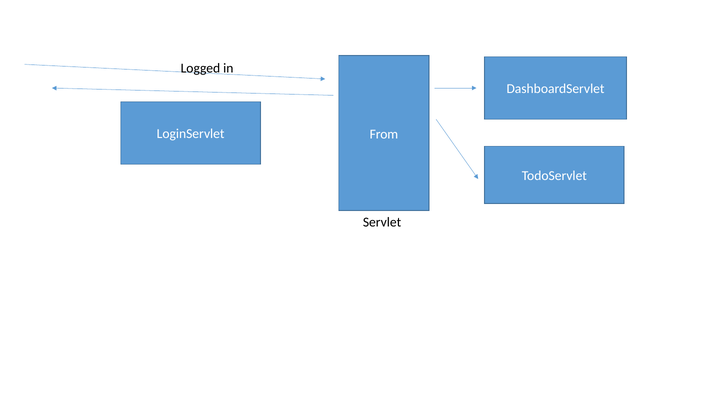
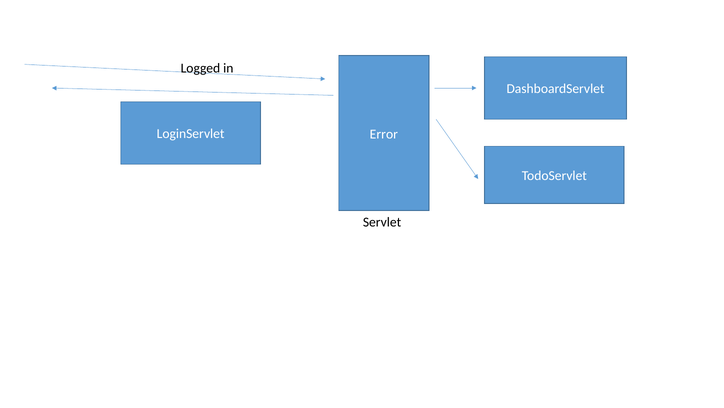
From: From -> Error (384, 134)
